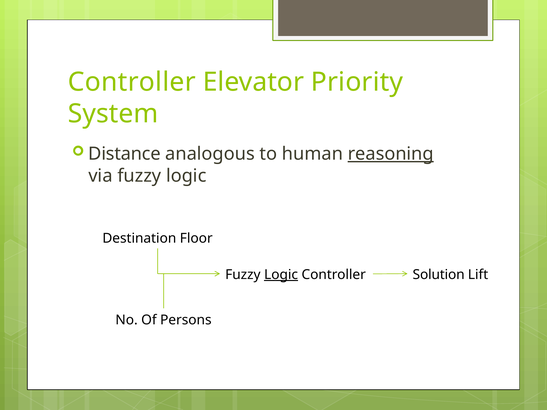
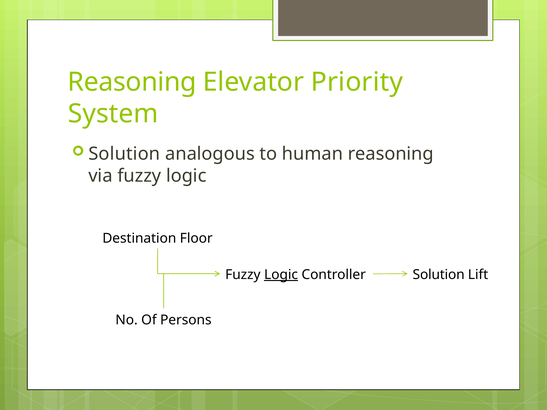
Controller: Controller -> Reasoning (132, 82)
Distance: Distance -> Solution (124, 154)
reasoning underline: present -> none (391, 154)
